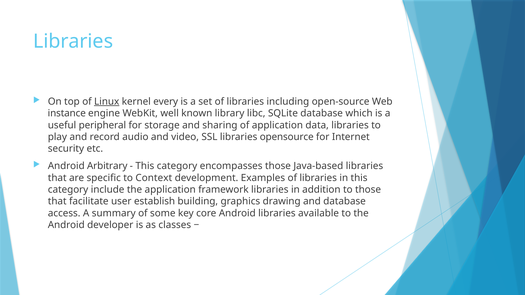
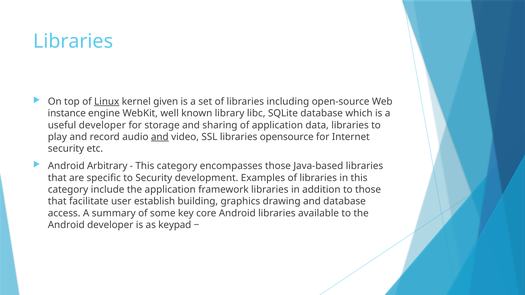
every: every -> given (166, 102)
useful peripheral: peripheral -> developer (102, 125)
and underline: none -> present (160, 137)
to Context: Context -> Security (154, 178)
classes: classes -> keypad (175, 225)
